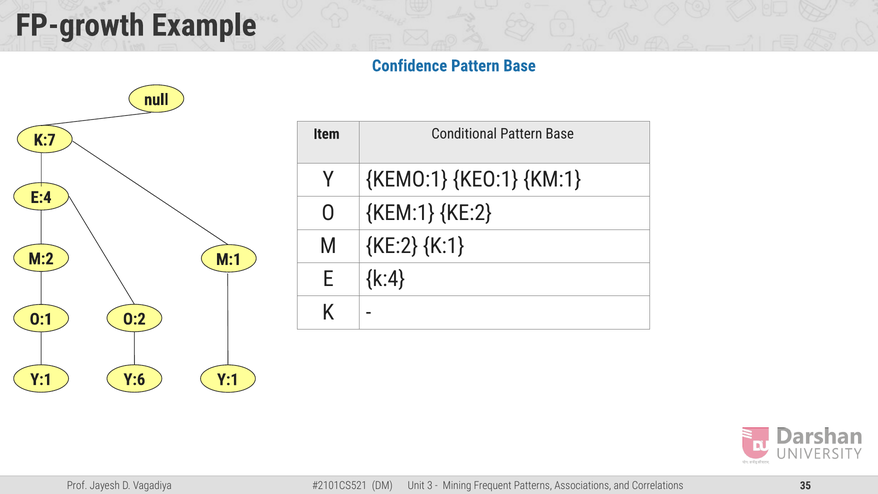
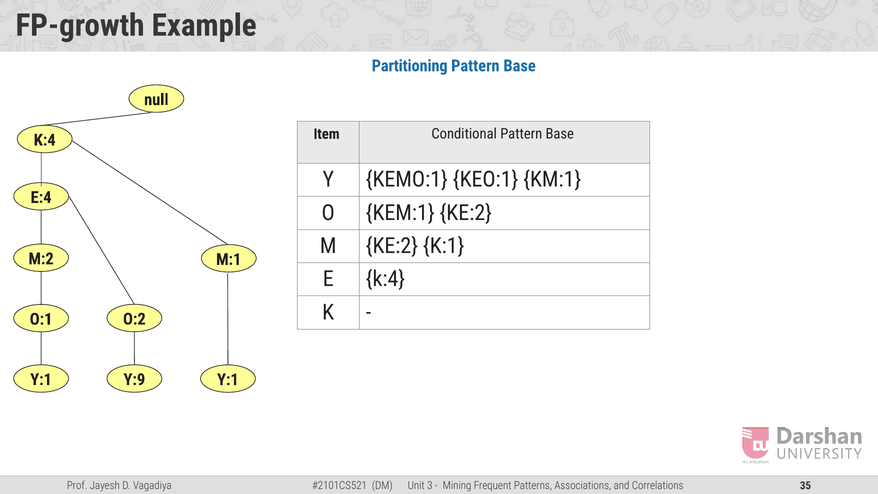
Confidence: Confidence -> Partitioning (410, 66)
K:7: K:7 -> K:4 (45, 140)
Y:6: Y:6 -> Y:9 (134, 380)
